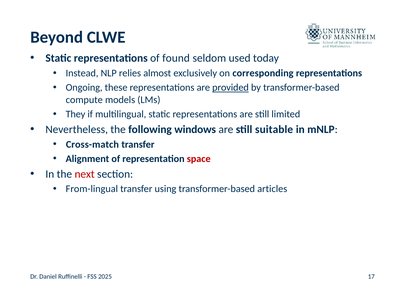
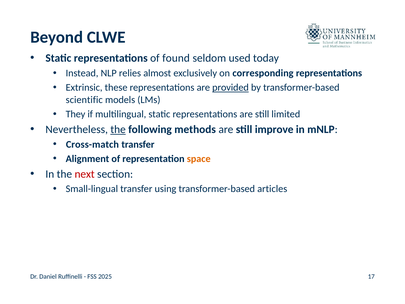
Ongoing: Ongoing -> Extrinsic (84, 88)
compute: compute -> scientific (84, 100)
the underline: none -> present (118, 129)
windows: windows -> methods (195, 129)
suitable: suitable -> improve (274, 129)
space colour: red -> orange (199, 159)
From-lingual: From-lingual -> Small-lingual (92, 189)
